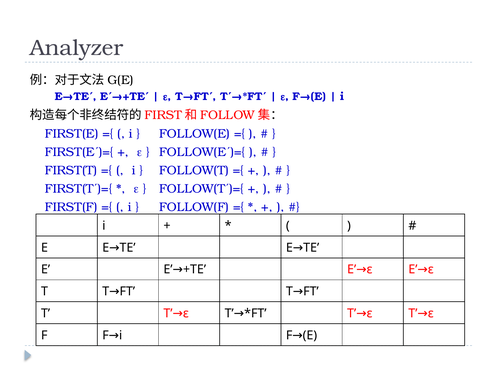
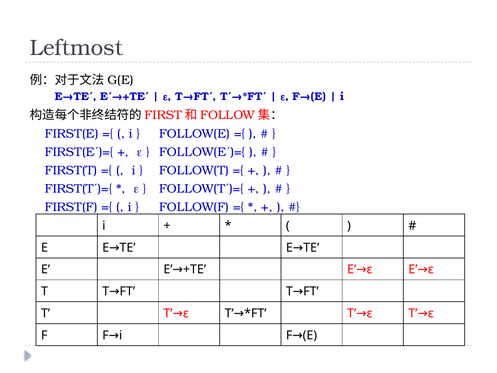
Analyzer: Analyzer -> Leftmost (76, 48)
